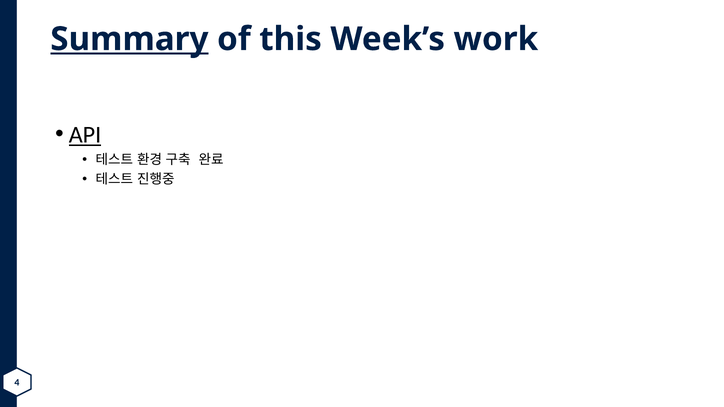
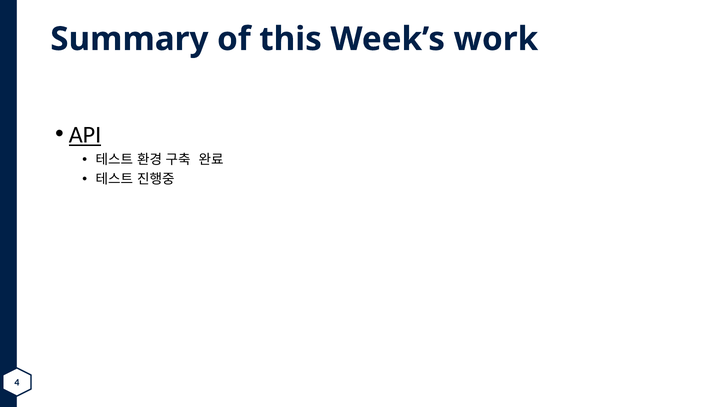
Summary underline: present -> none (129, 39)
